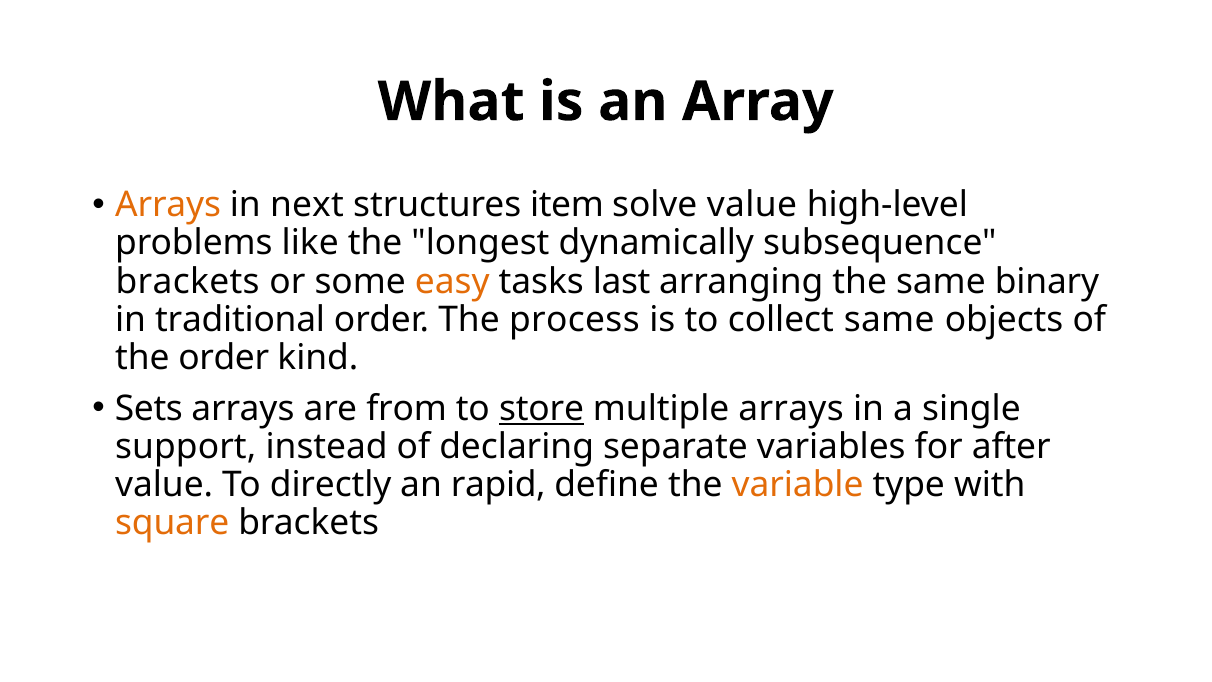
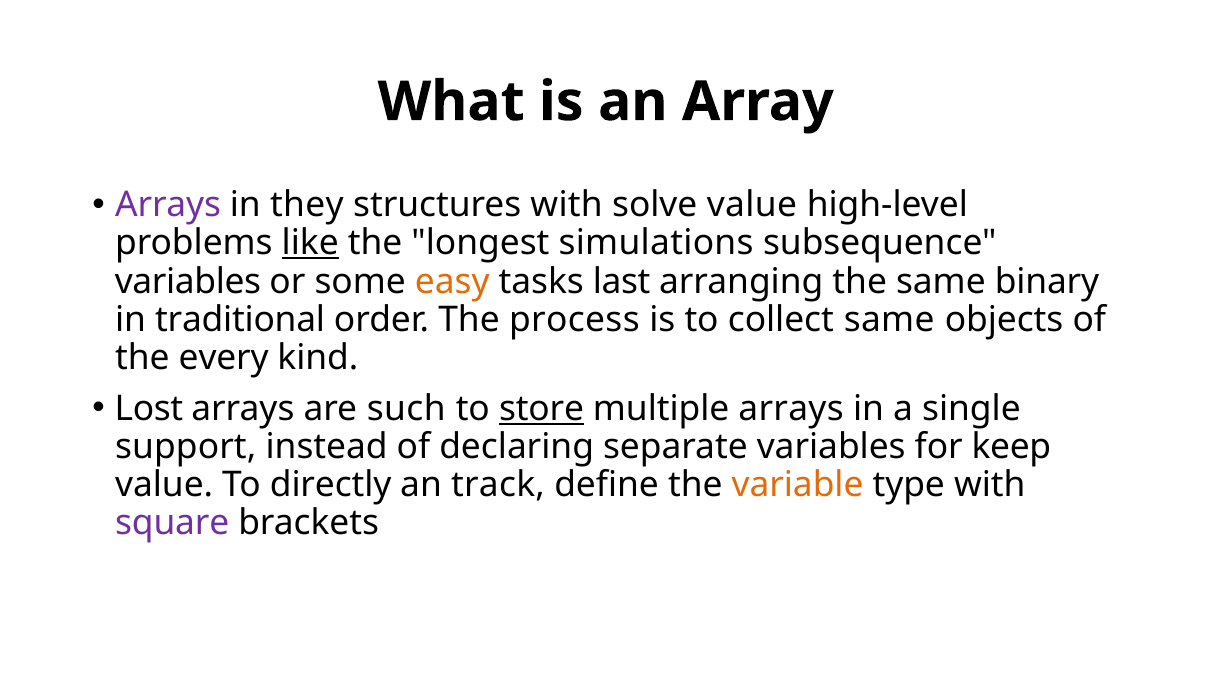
Arrays colour: orange -> purple (168, 205)
next: next -> they (307, 205)
structures item: item -> with (567, 205)
like underline: none -> present (310, 243)
dynamically: dynamically -> simulations (656, 243)
brackets: brackets -> variables (188, 281)
the order: order -> every (224, 358)
Sets: Sets -> Lost (149, 408)
from: from -> such (406, 408)
after: after -> keep (1011, 447)
rapid: rapid -> track (498, 485)
square colour: orange -> purple (172, 523)
